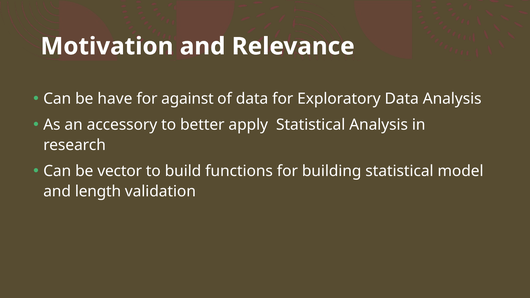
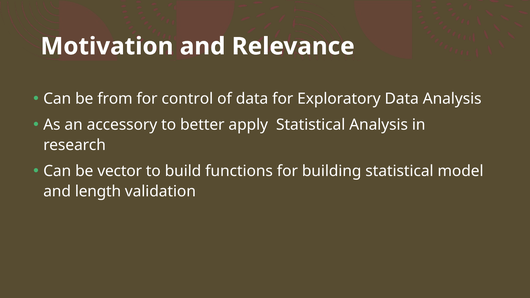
have: have -> from (115, 99)
against: against -> control (187, 99)
